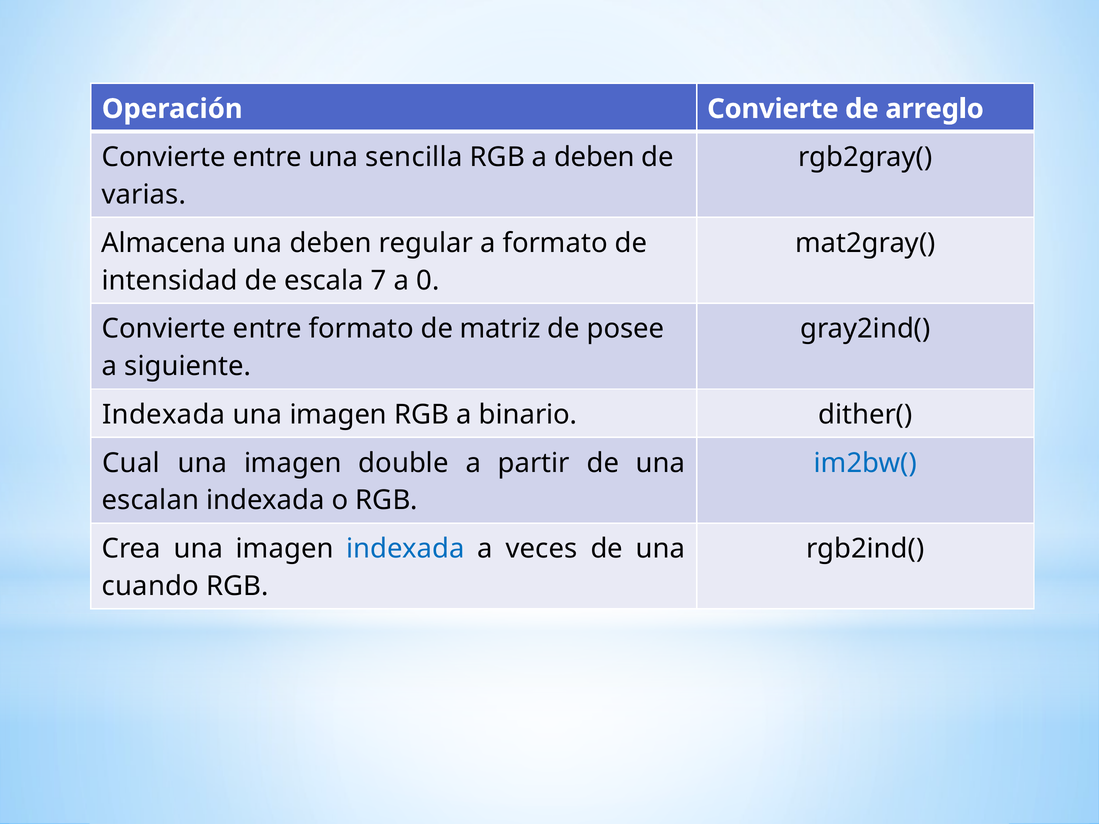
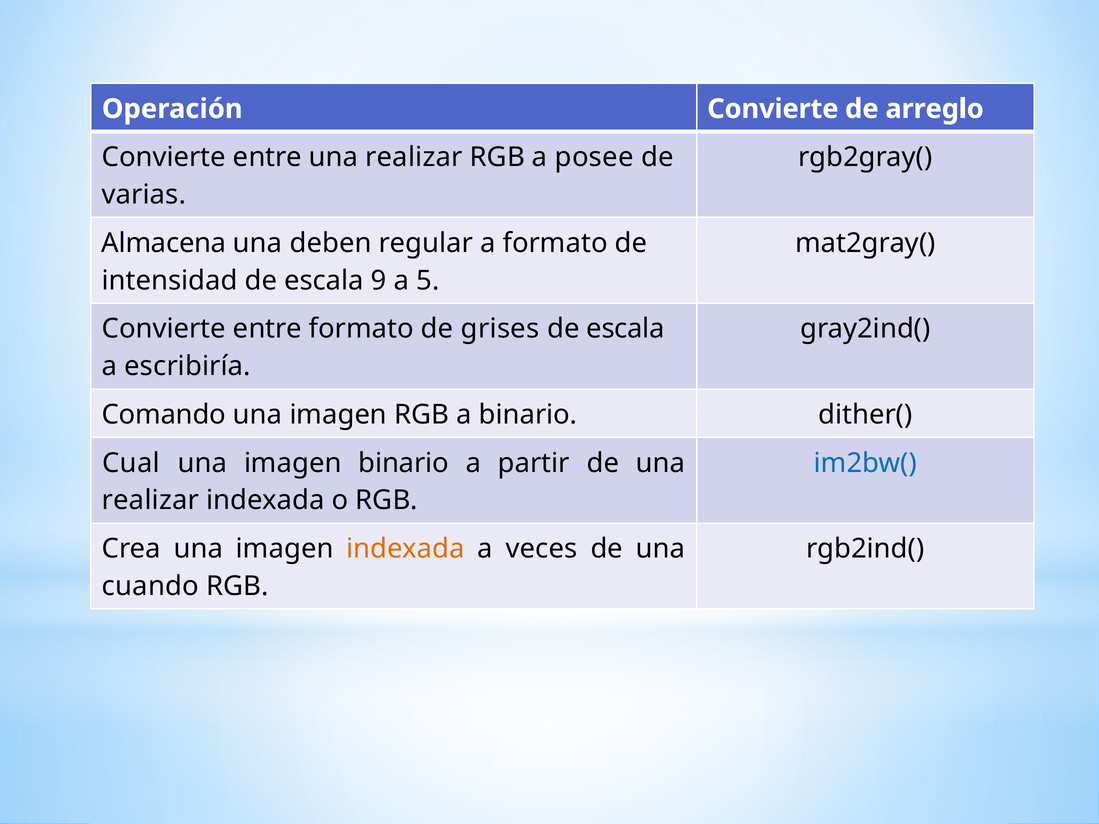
entre una sencilla: sencilla -> realizar (414, 157)
a deben: deben -> posee (594, 157)
7: 7 -> 9 (379, 281)
0: 0 -> 5 (428, 281)
matriz: matriz -> grises (500, 329)
posee: posee -> escala (625, 329)
siguiente: siguiente -> escribiría (188, 366)
Indexada: Indexada -> Comando (164, 415)
imagen double: double -> binario (404, 463)
escalan: escalan -> realizar (150, 501)
indexada colour: blue -> orange (405, 549)
